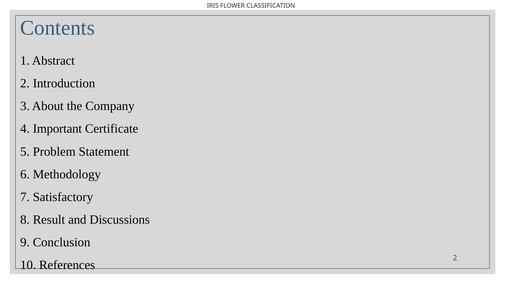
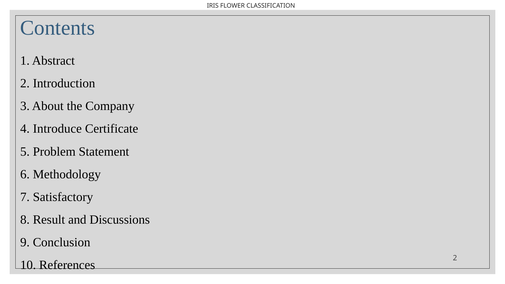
Important: Important -> Introduce (57, 129)
